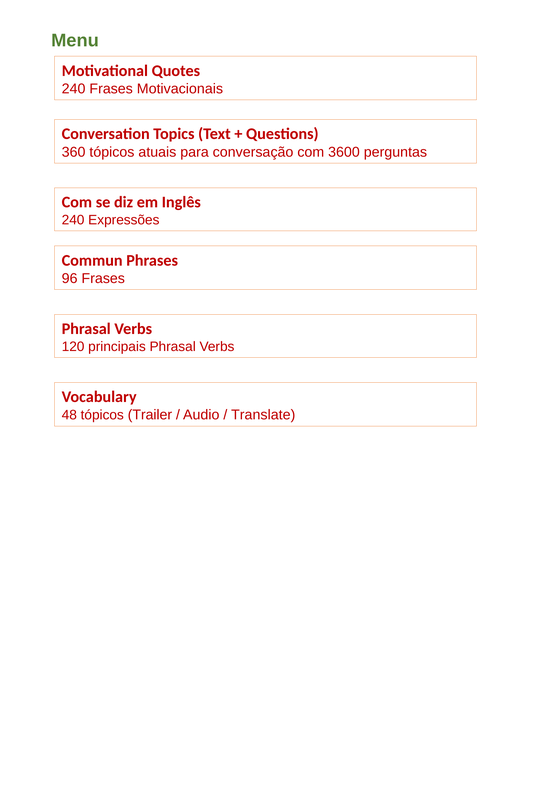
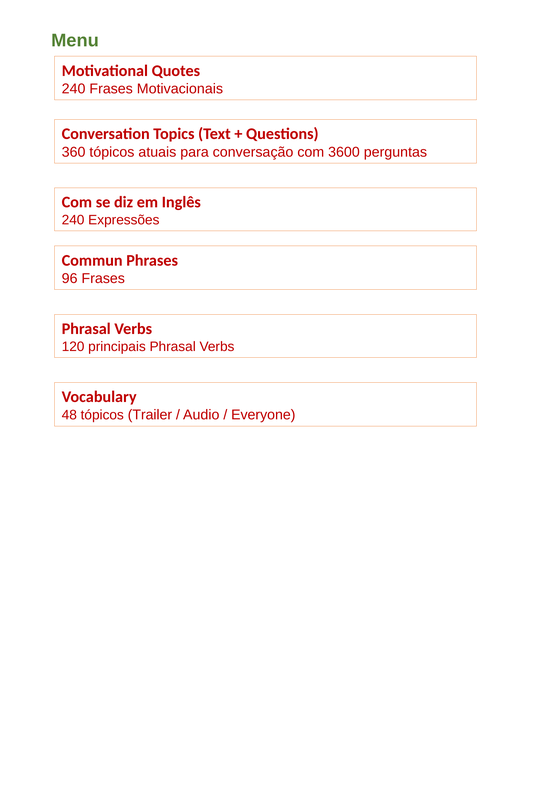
Translate: Translate -> Everyone (263, 415)
